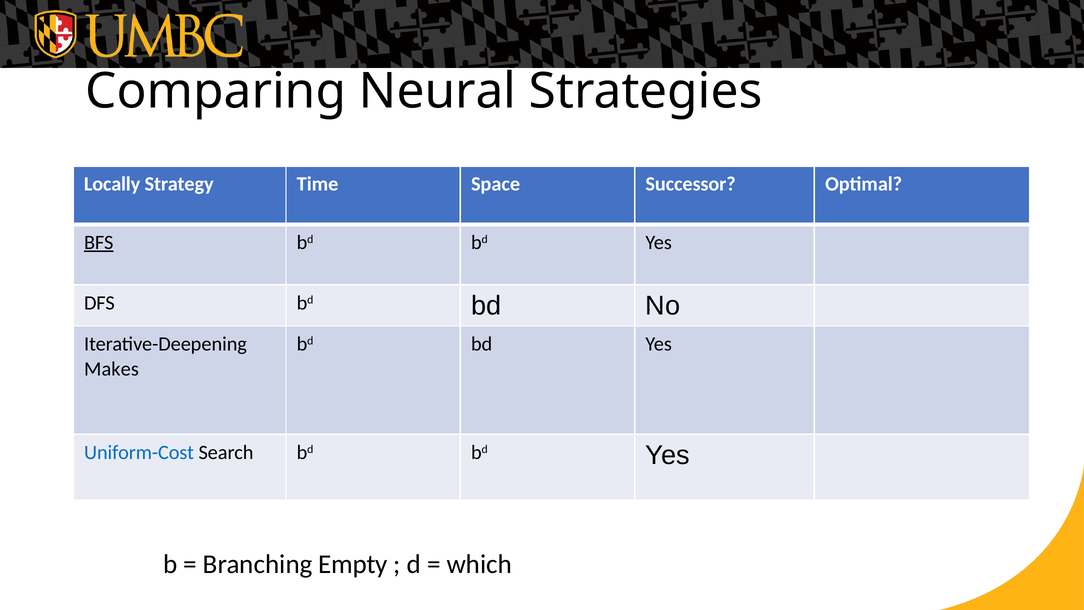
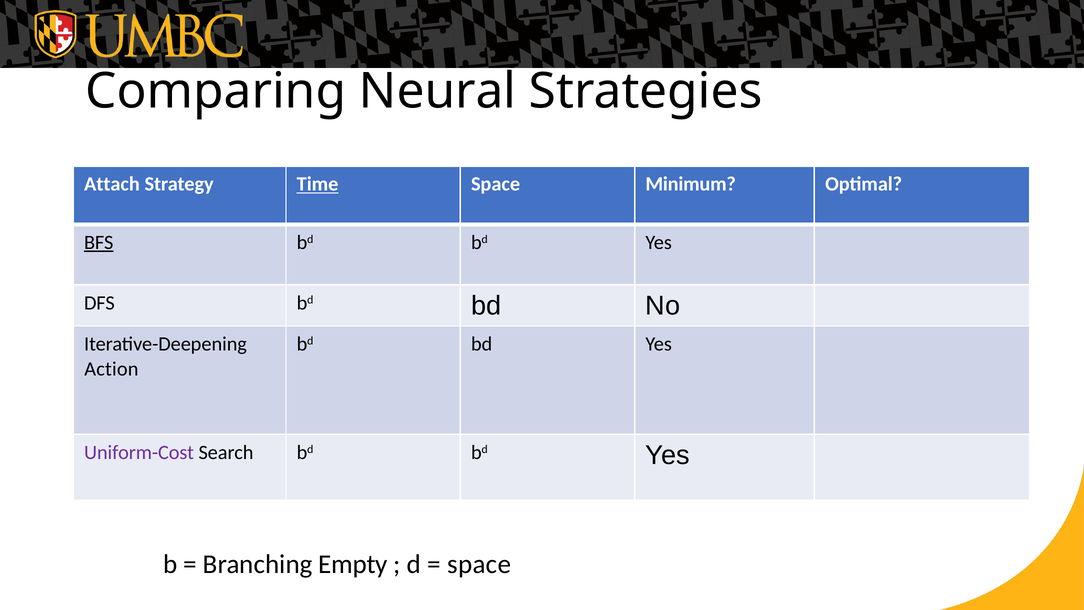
Locally: Locally -> Attach (112, 184)
Time underline: none -> present (318, 184)
Successor: Successor -> Minimum (691, 184)
Makes: Makes -> Action (111, 369)
Uniform-Cost colour: blue -> purple (139, 452)
which: which -> space (479, 564)
